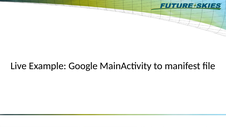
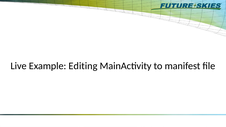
Google: Google -> Editing (83, 66)
